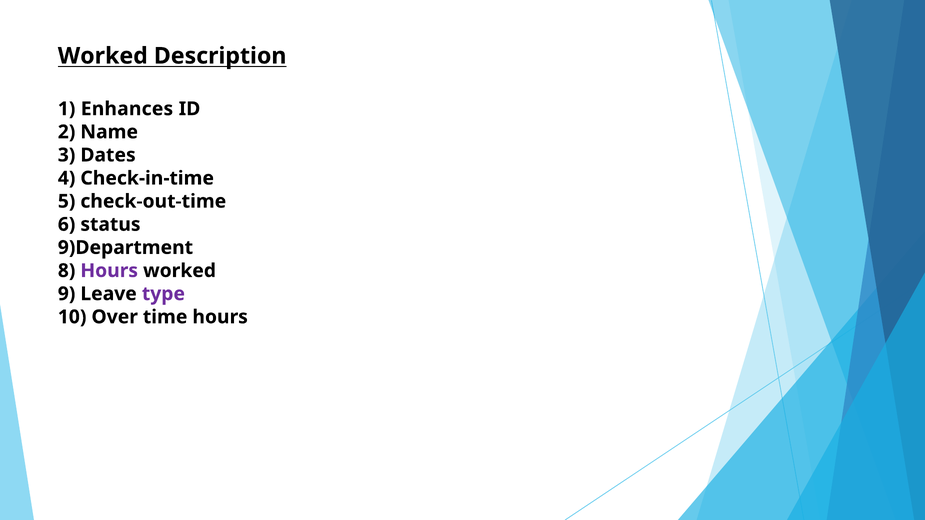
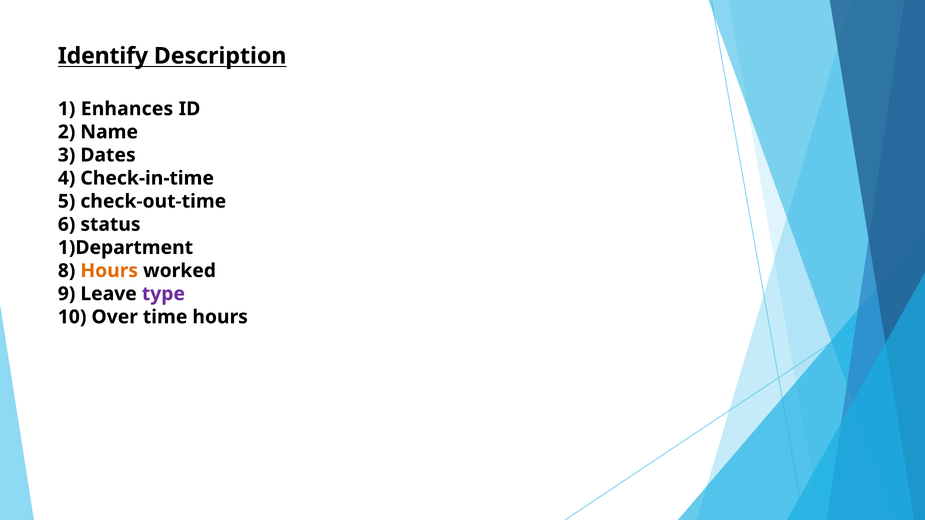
Worked: Worked -> Identify (103, 56)
9)Department: 9)Department -> 1)Department (125, 248)
Hours colour: purple -> orange (109, 271)
